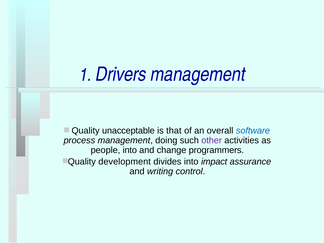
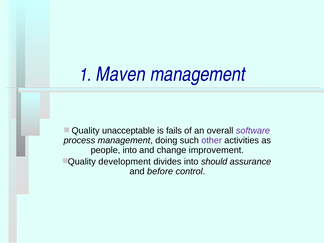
Drivers: Drivers -> Maven (121, 74)
that: that -> fails (174, 131)
software colour: blue -> purple (253, 131)
programmers: programmers -> improvement (216, 150)
impact: impact -> should (214, 162)
writing: writing -> before (160, 171)
